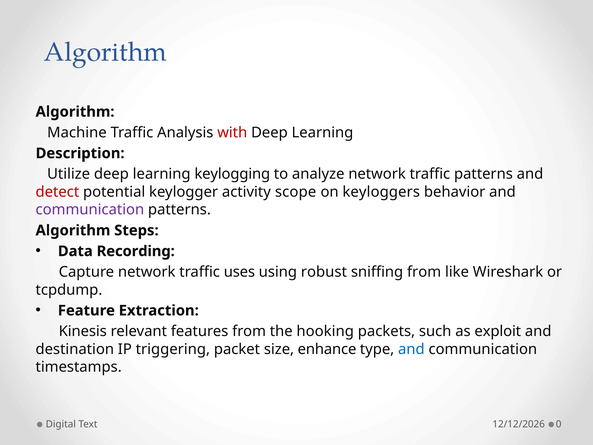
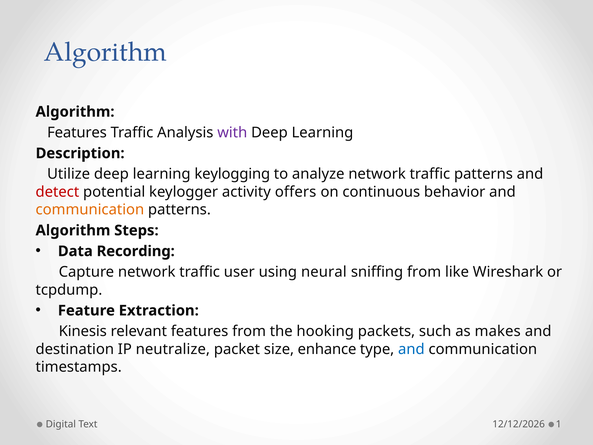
Machine: Machine -> Features (77, 132)
with colour: red -> purple (232, 132)
scope: scope -> offers (296, 192)
keyloggers: keyloggers -> continuous (381, 192)
communication colour: purple -> orange (90, 210)
uses: uses -> user (239, 272)
robust: robust -> neural (324, 272)
exploit: exploit -> makes (498, 331)
triggering: triggering -> neutralize (173, 349)
0: 0 -> 1 (559, 424)
